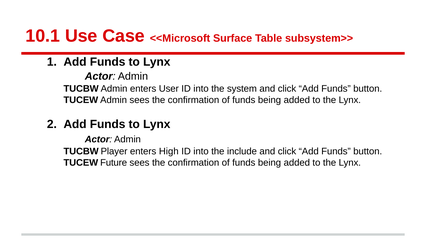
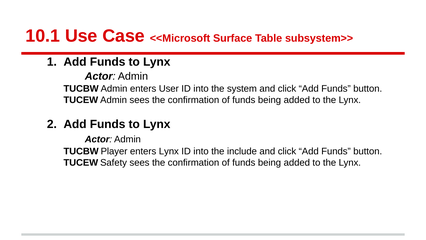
enters High: High -> Lynx (169, 151)
Future: Future -> Safety (114, 162)
